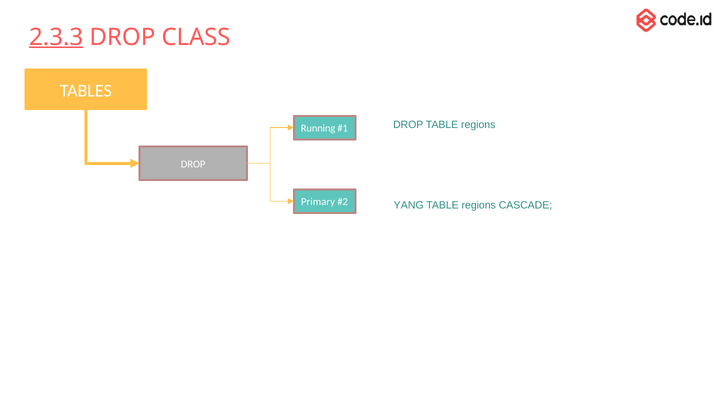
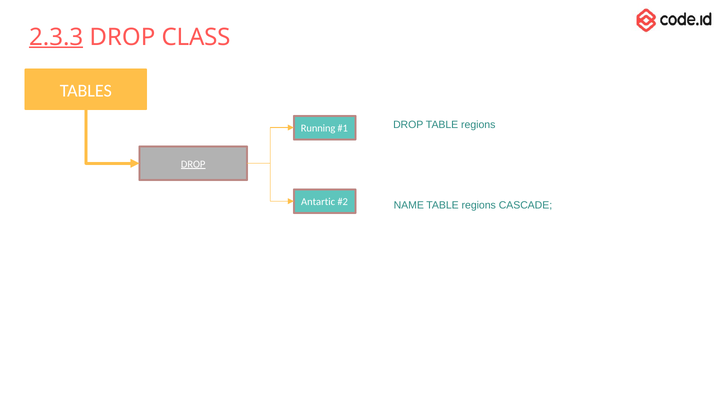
DROP underline: none -> present (193, 164)
Primary: Primary -> Antartic (318, 202)
YANG: YANG -> NAME (409, 205)
